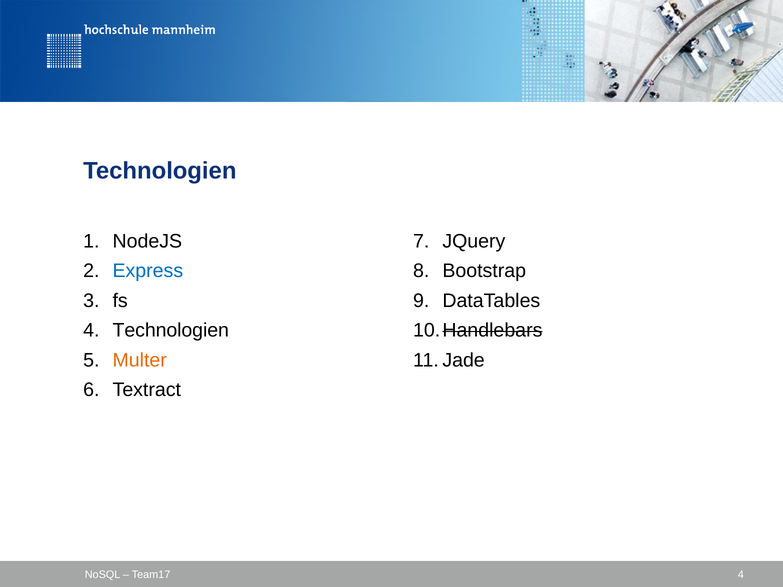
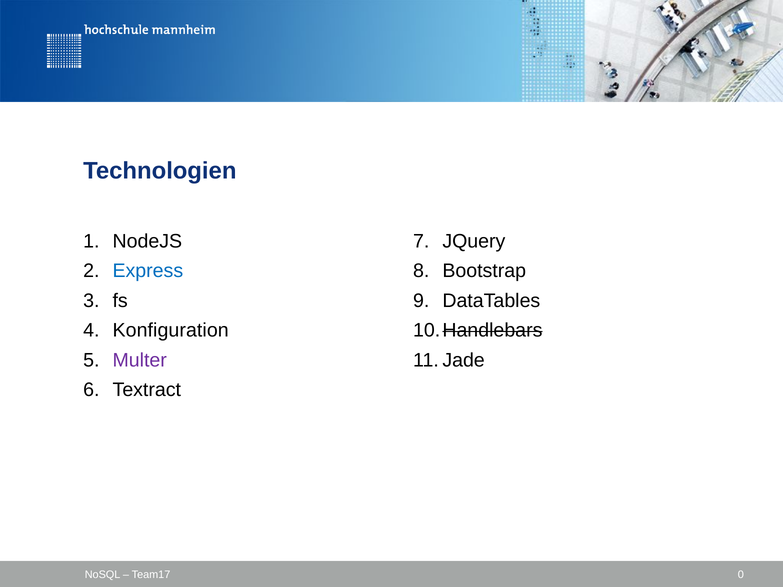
Technologien: Technologien -> Konfiguration (171, 331)
Multer colour: orange -> purple (140, 360)
Team17 4: 4 -> 0 (741, 575)
